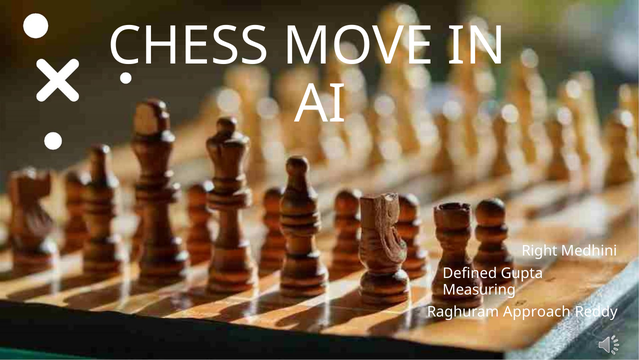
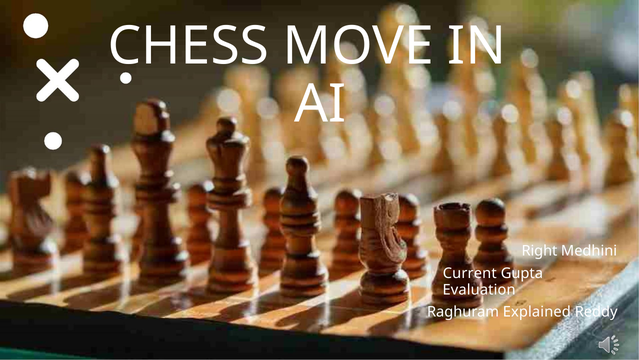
Defined: Defined -> Current (470, 273)
Measuring: Measuring -> Evaluation (479, 289)
Approach: Approach -> Explained (537, 311)
